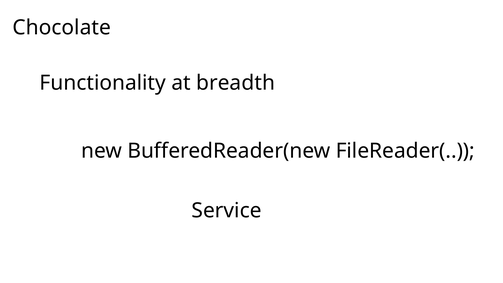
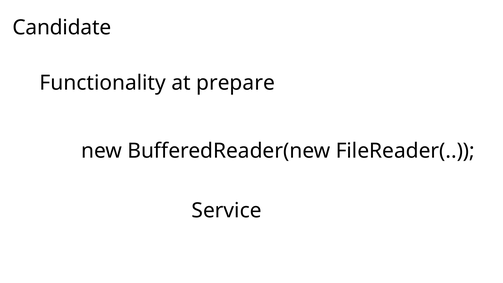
Chocolate: Chocolate -> Candidate (62, 27)
breadth: breadth -> prepare (236, 83)
